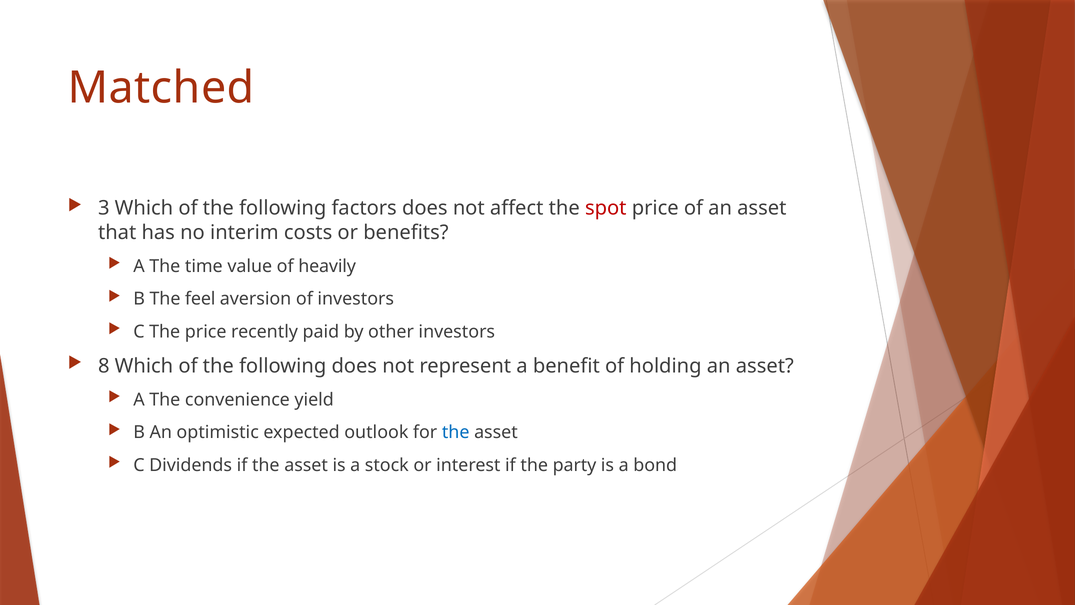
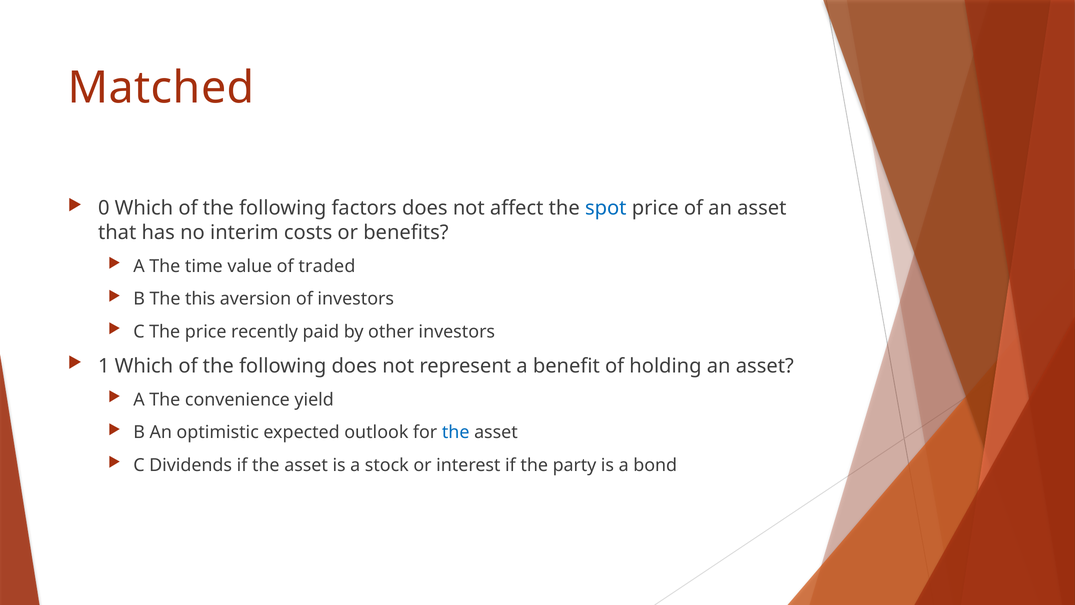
3: 3 -> 0 (104, 208)
spot colour: red -> blue (606, 208)
heavily: heavily -> traded (327, 266)
feel: feel -> this (200, 299)
8: 8 -> 1 (104, 366)
